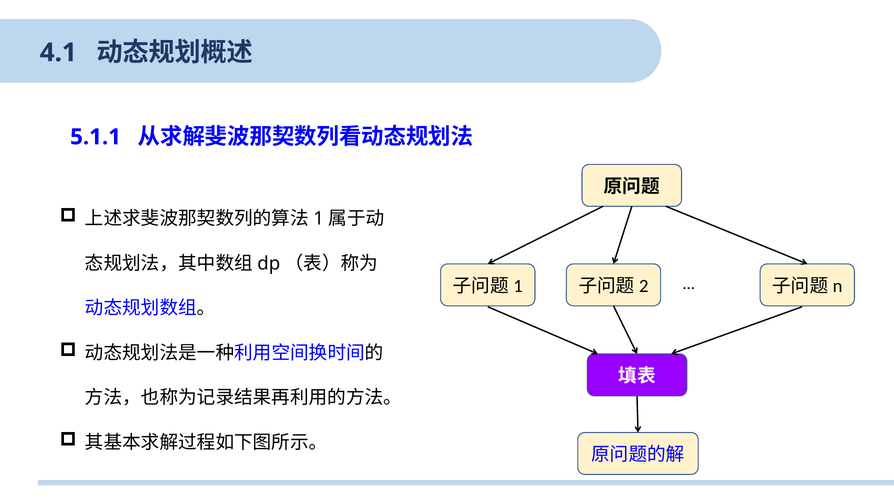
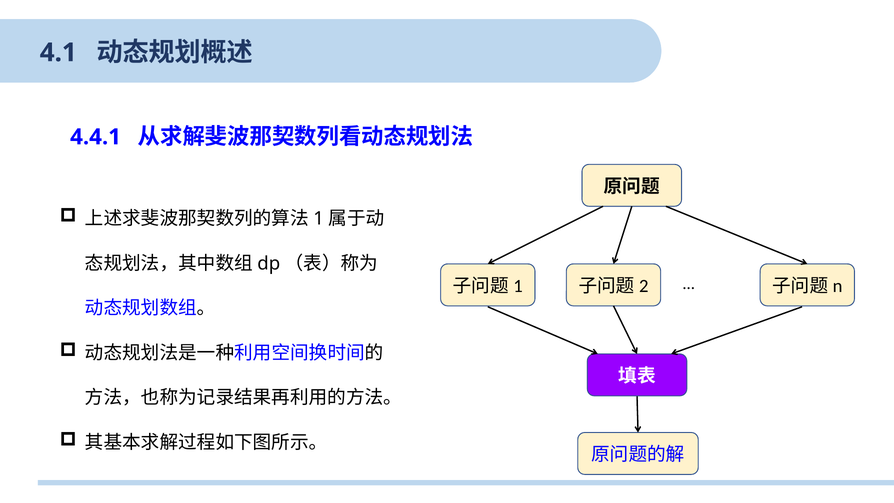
5.1.1: 5.1.1 -> 4.4.1 (96, 137)
